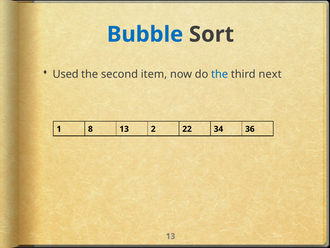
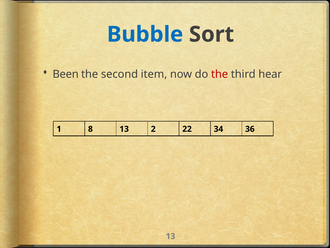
Used: Used -> Been (66, 74)
the colour: blue -> red (220, 74)
next: next -> hear (270, 74)
